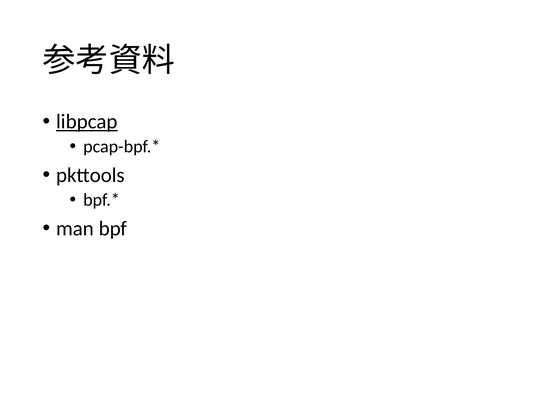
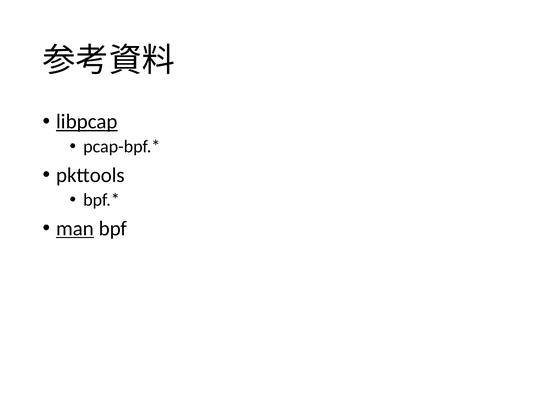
man underline: none -> present (75, 229)
